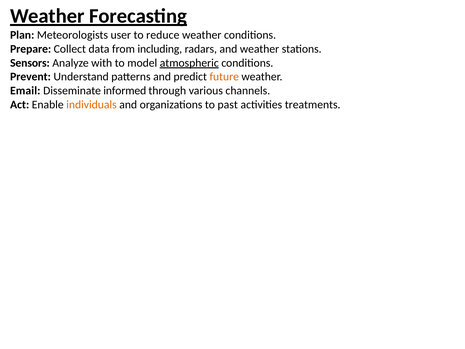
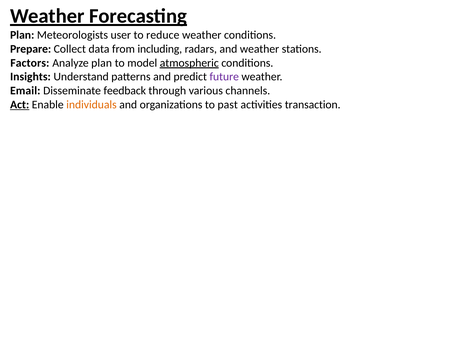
Sensors: Sensors -> Factors (30, 63)
Analyze with: with -> plan (102, 63)
Prevent: Prevent -> Insights (30, 77)
future colour: orange -> purple (224, 77)
informed: informed -> feedback (125, 91)
Act underline: none -> present (20, 105)
treatments: treatments -> transaction (313, 105)
